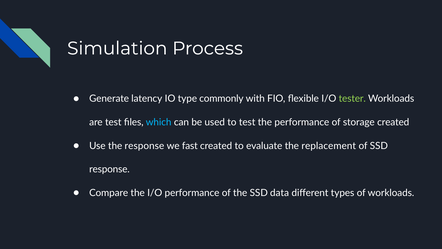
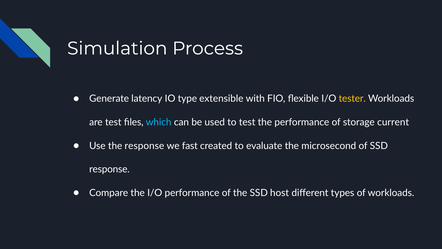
commonly: commonly -> extensible (221, 99)
tester colour: light green -> yellow (352, 99)
storage created: created -> current (393, 122)
replacement: replacement -> microsecond (329, 146)
data: data -> host (280, 193)
